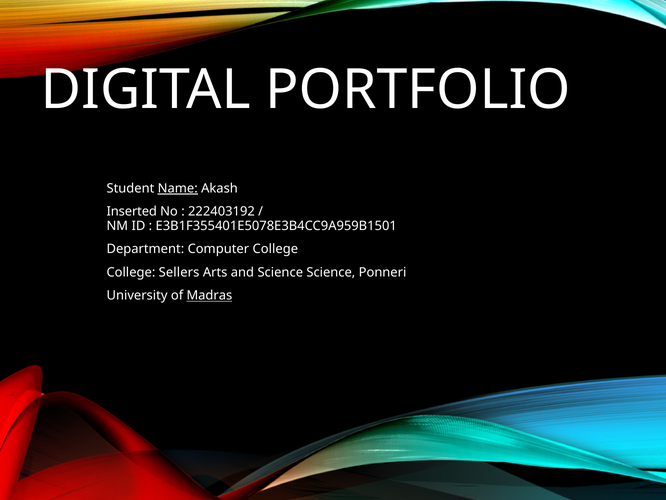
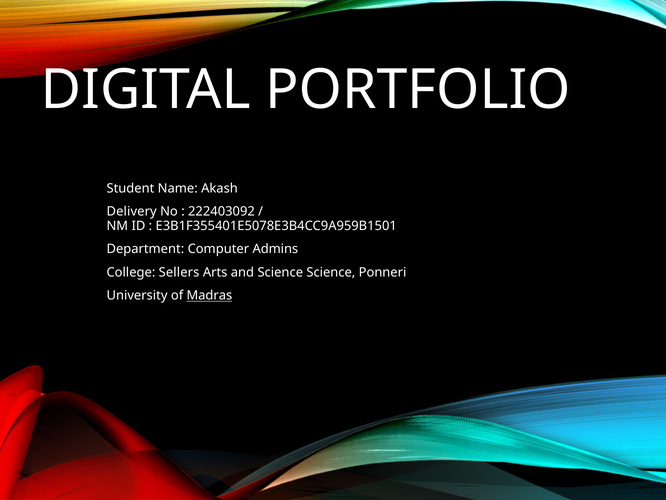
Name underline: present -> none (178, 188)
Inserted: Inserted -> Delivery (132, 211)
222403192: 222403192 -> 222403092 (221, 211)
Computer College: College -> Admins (275, 249)
